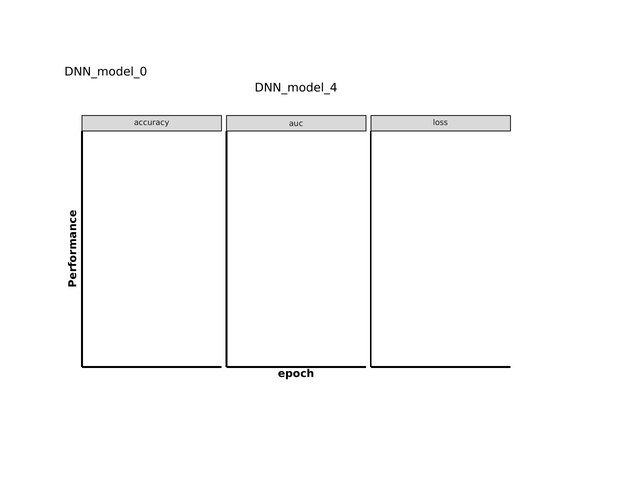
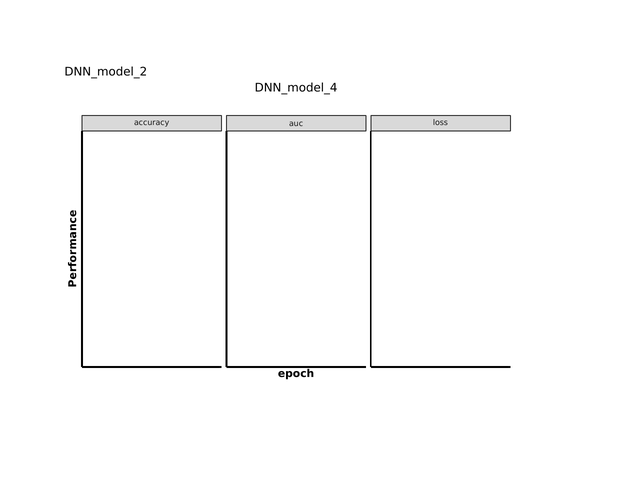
DNN_model_0: DNN_model_0 -> DNN_model_2 (106, 72)
